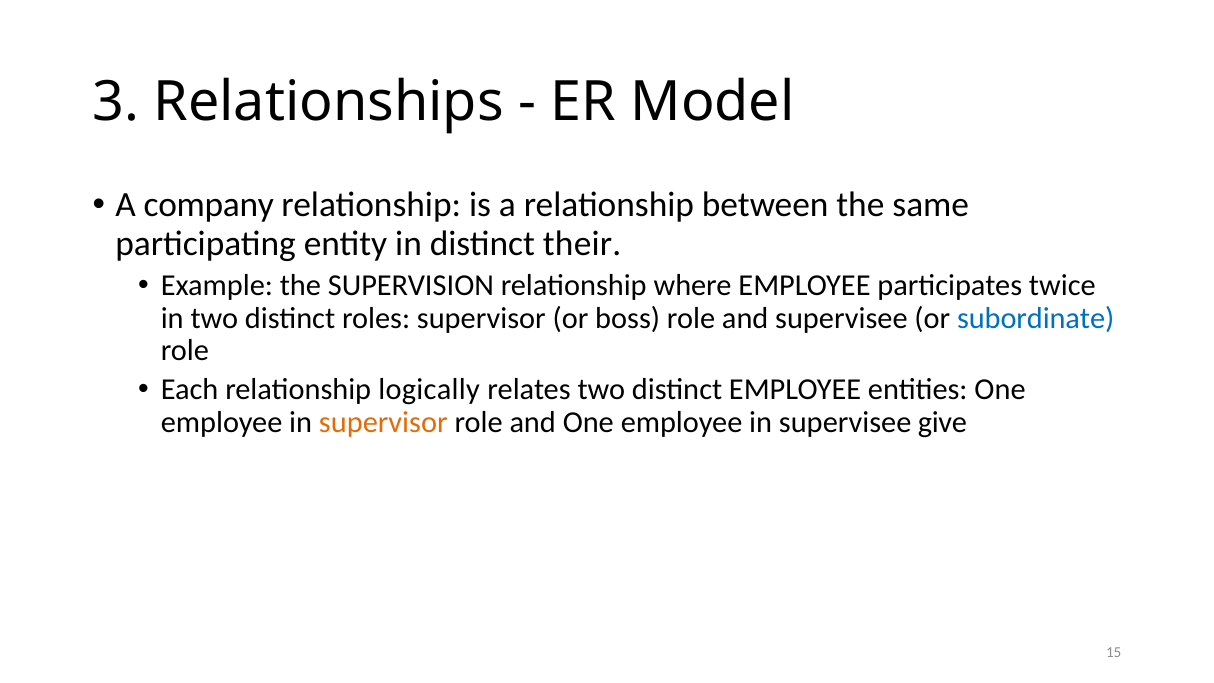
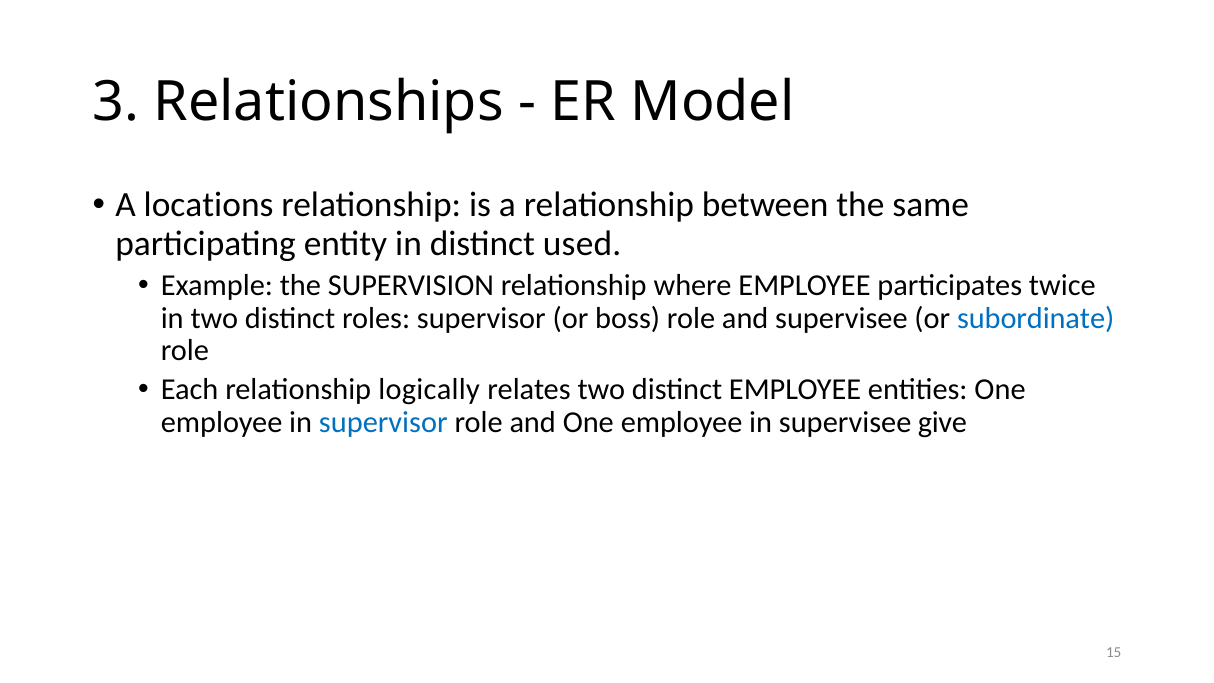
company: company -> locations (209, 205)
their: their -> used (582, 243)
supervisor colour: orange -> blue (383, 423)
